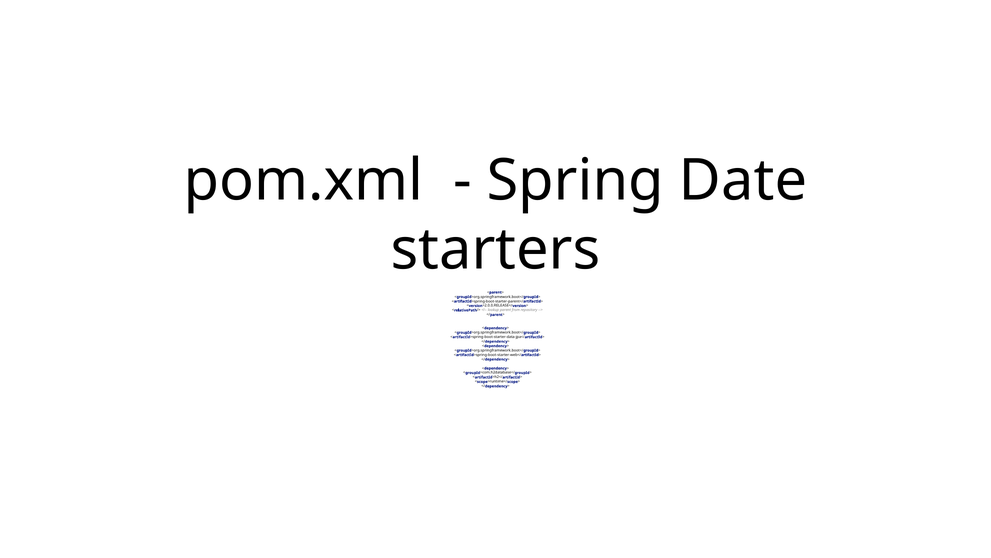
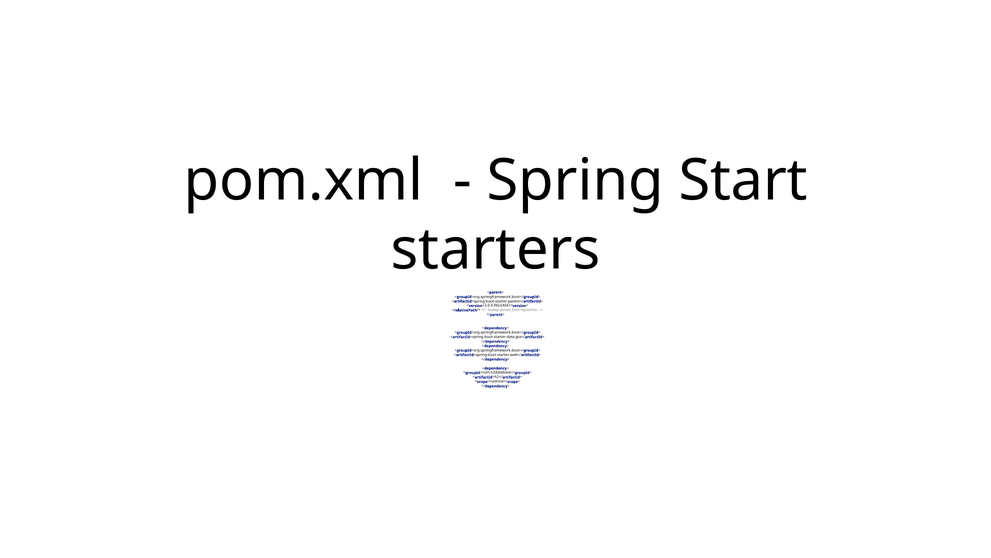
Date: Date -> Start (743, 180)
